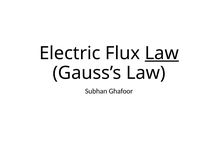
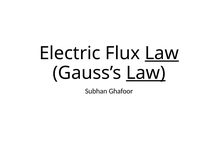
Law underline: none -> present (146, 73)
